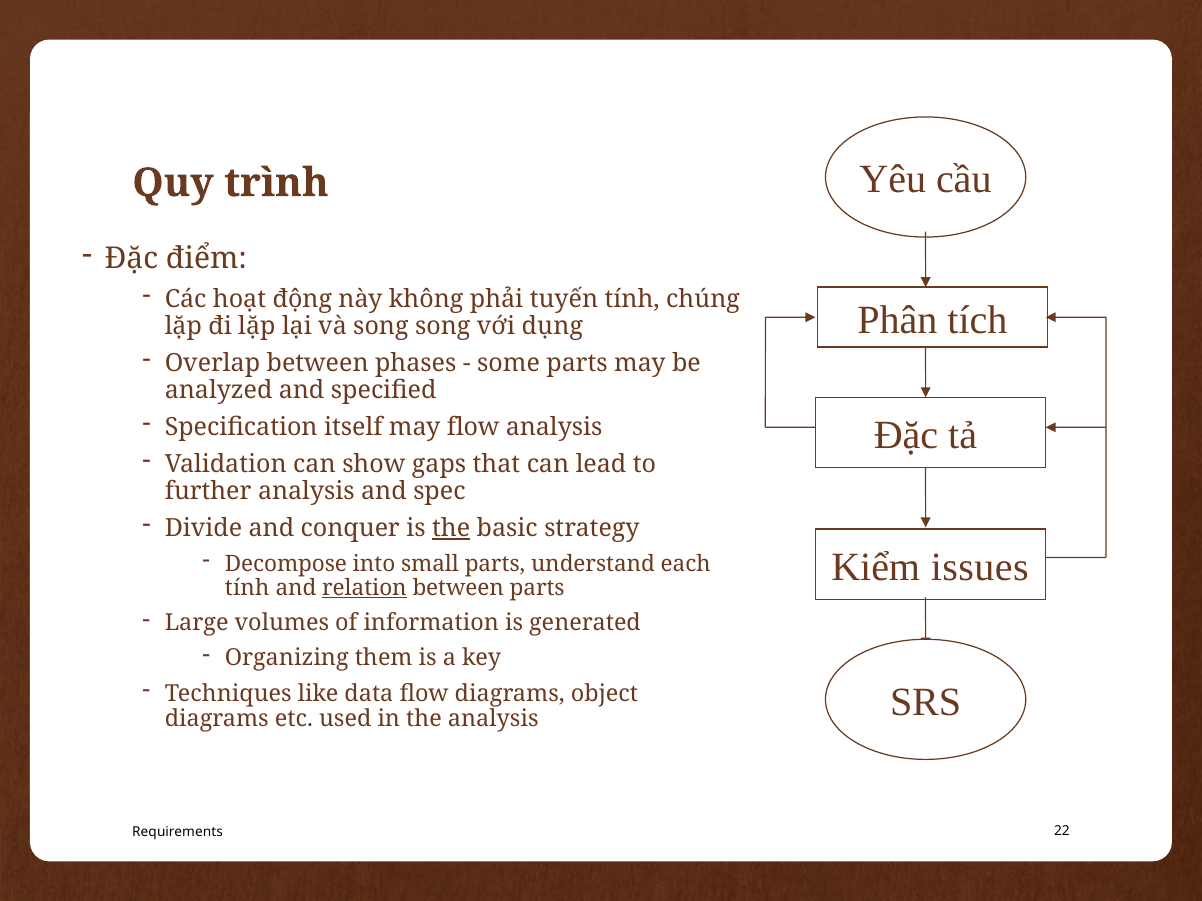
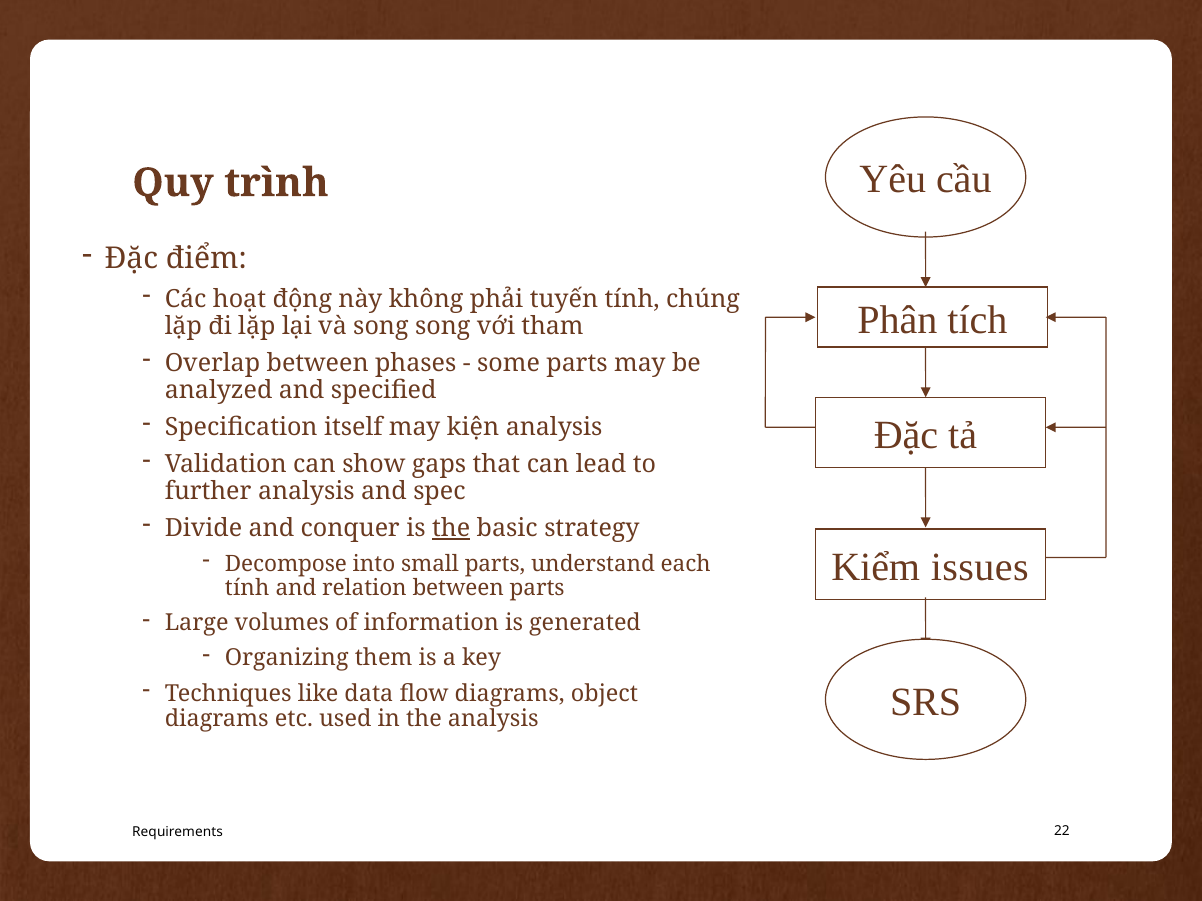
dụng: dụng -> tham (552, 326)
may flow: flow -> kiện (473, 427)
relation underline: present -> none (364, 588)
